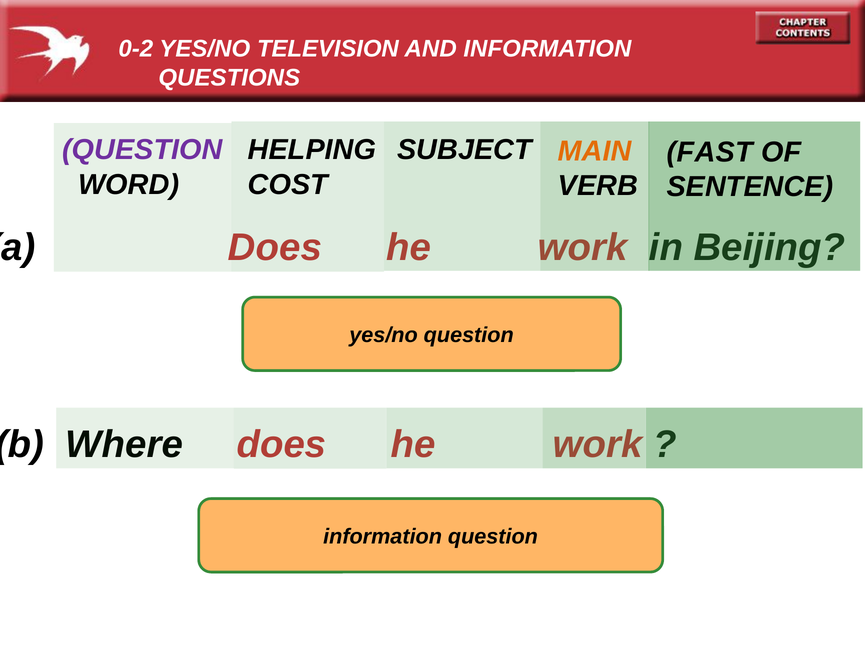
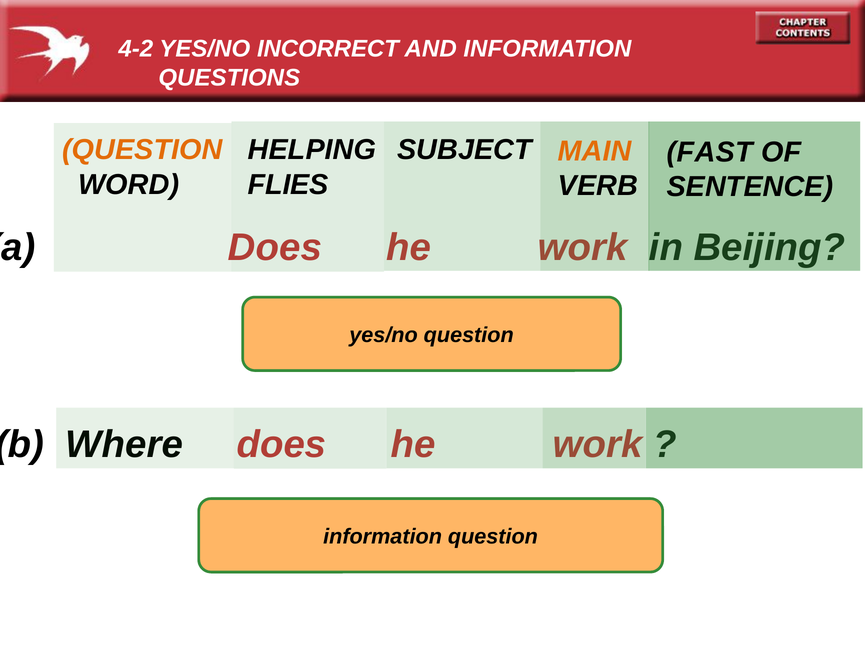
0-2: 0-2 -> 4-2 (136, 49)
TELEVISION: TELEVISION -> INCORRECT (328, 49)
QUESTION colour: purple -> orange (142, 150)
COST: COST -> FLIES (288, 184)
